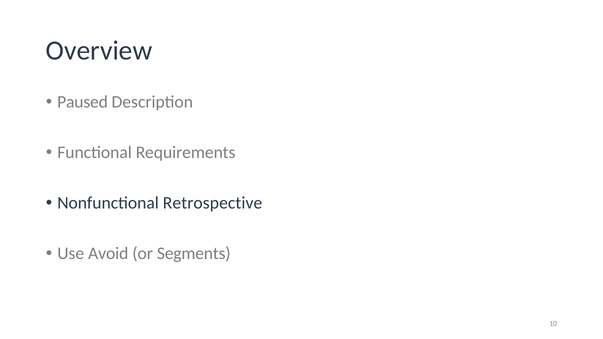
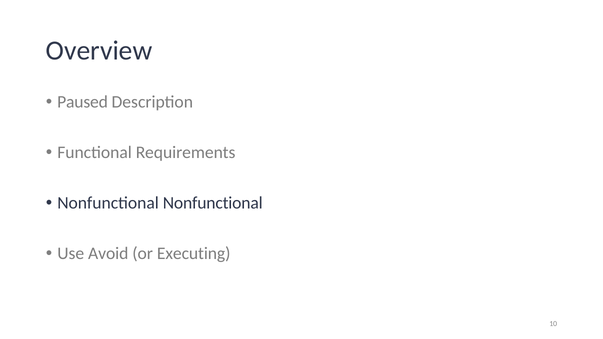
Nonfunctional Retrospective: Retrospective -> Nonfunctional (213, 203)
Segments: Segments -> Executing (194, 254)
